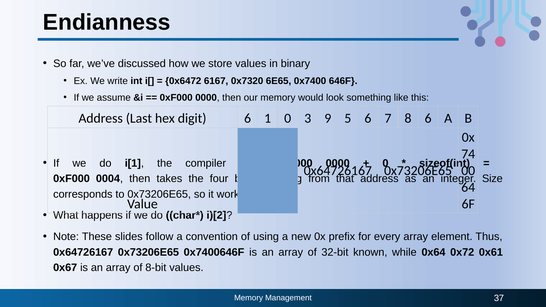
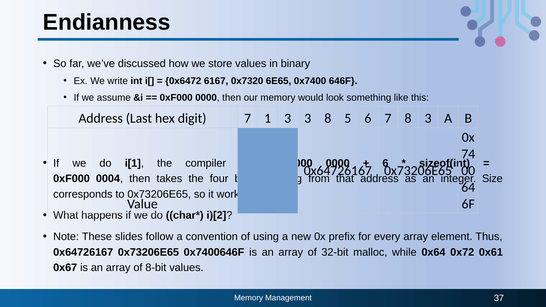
digit 6: 6 -> 7 (248, 118)
1 0: 0 -> 3 (288, 118)
3 9: 9 -> 8 (328, 118)
8 6: 6 -> 3 (428, 118)
0: 0 -> 6 (385, 163)
known: known -> malloc (370, 252)
